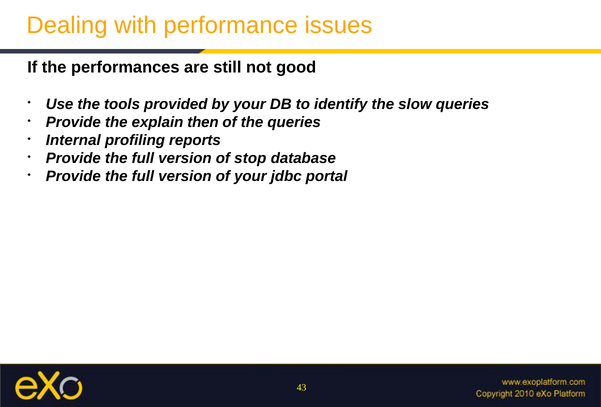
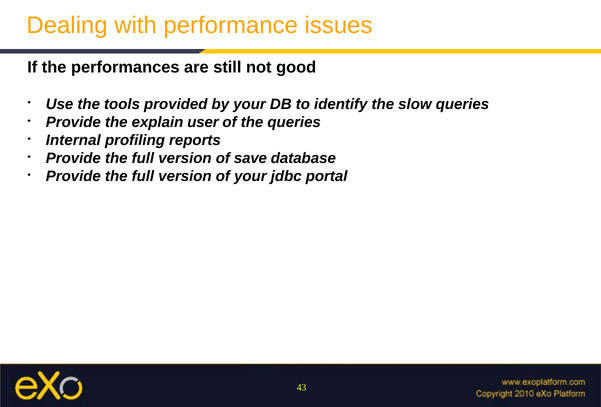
then: then -> user (203, 122)
stop: stop -> save (250, 158)
